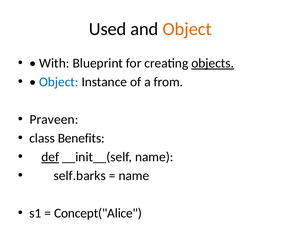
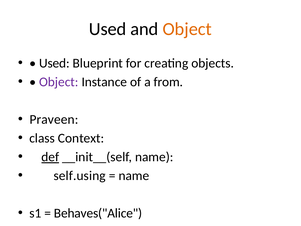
With: With -> Used (54, 63)
objects underline: present -> none (213, 63)
Object colour: blue -> purple (59, 82)
Benefits: Benefits -> Context (81, 138)
self.barks: self.barks -> self.using (80, 176)
Concept("Alice: Concept("Alice -> Behaves("Alice (98, 213)
